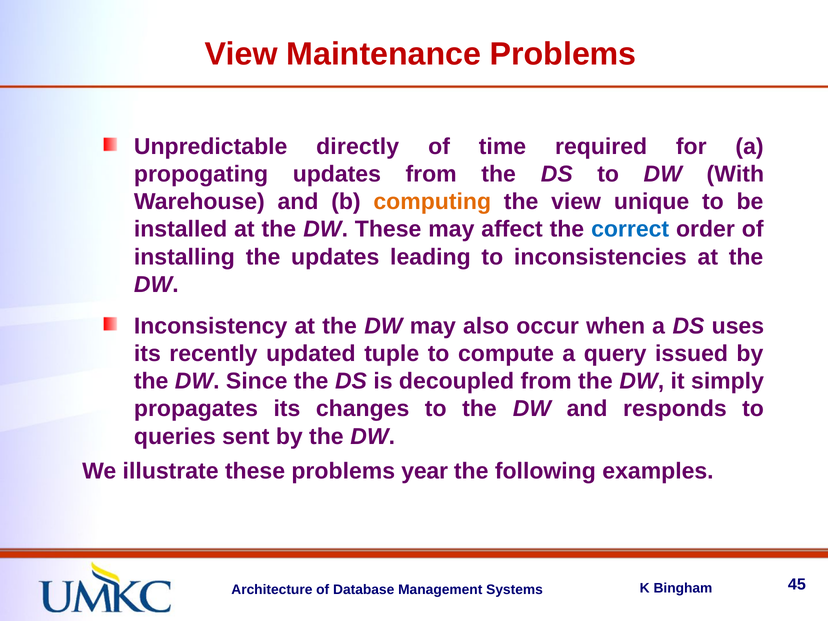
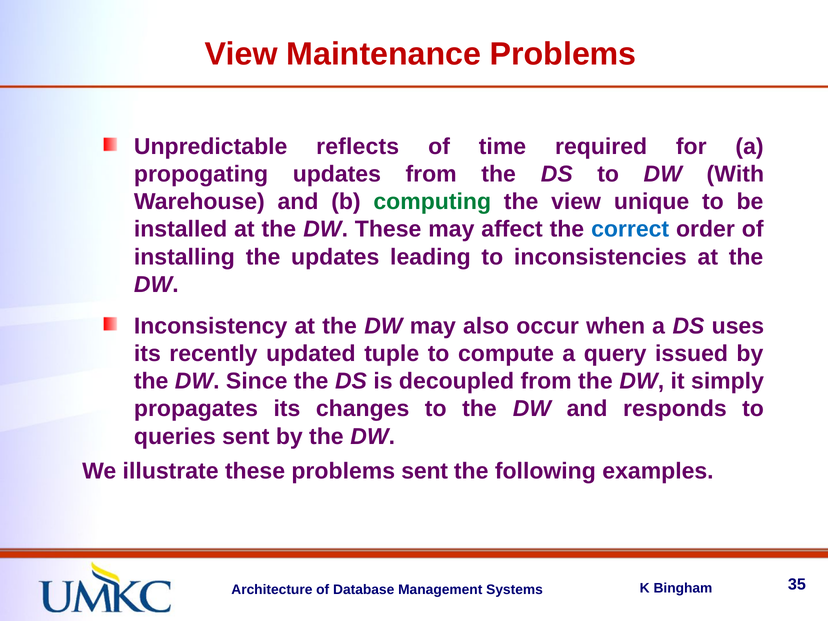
directly: directly -> reflects (358, 147)
computing colour: orange -> green (432, 202)
problems year: year -> sent (425, 471)
45: 45 -> 35 (797, 584)
